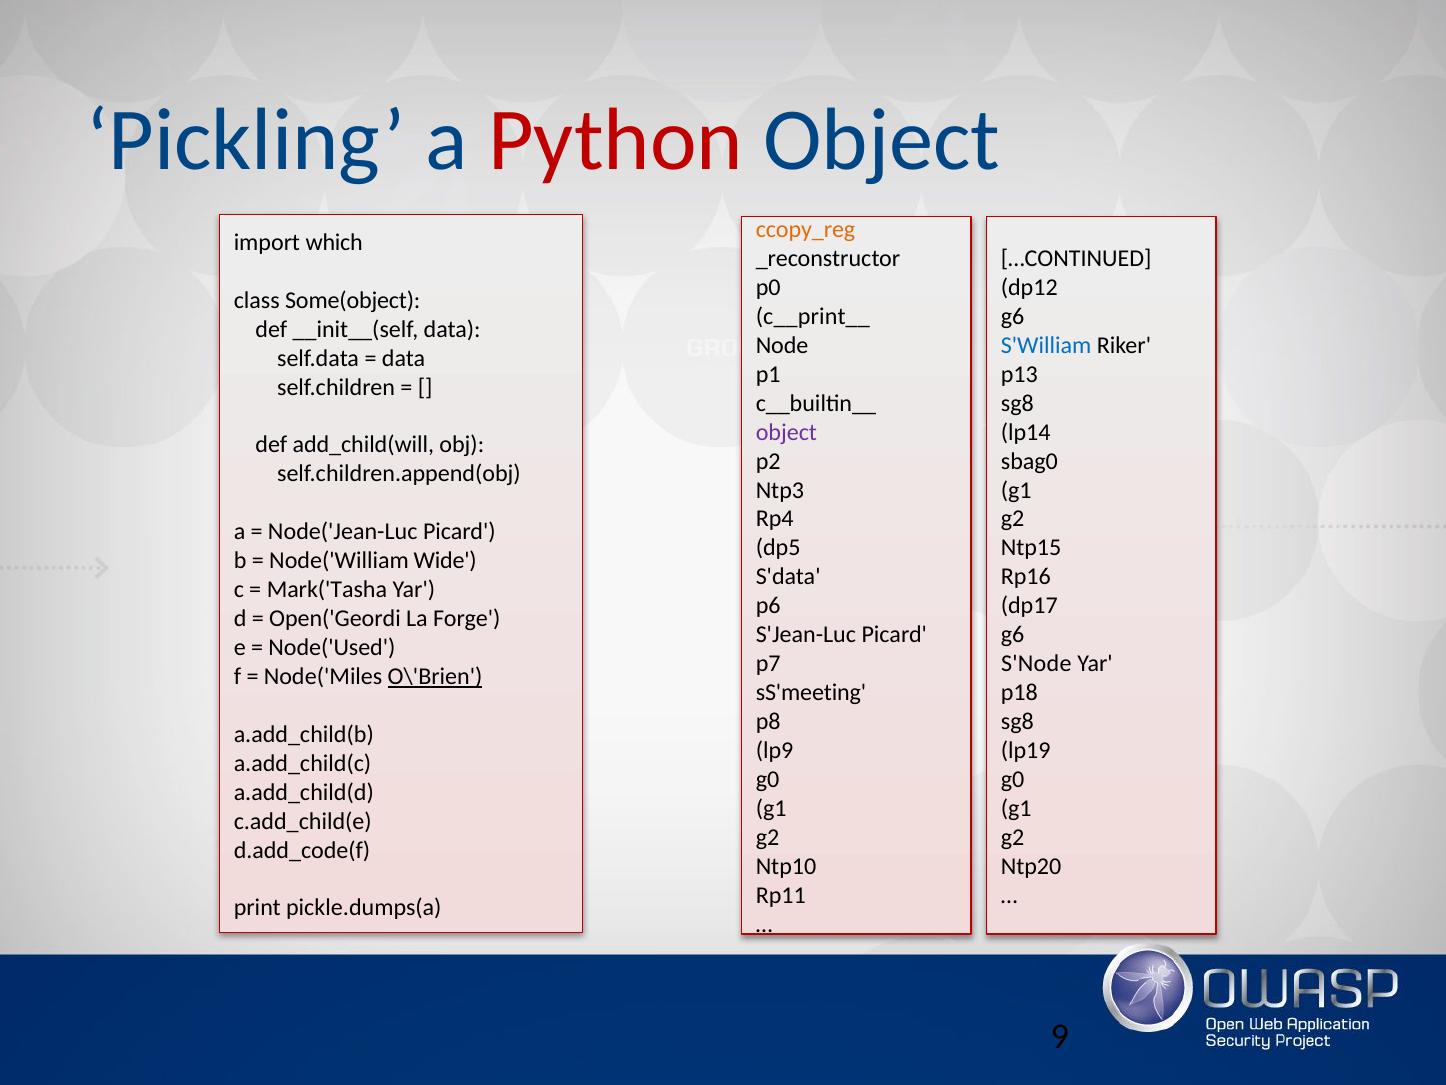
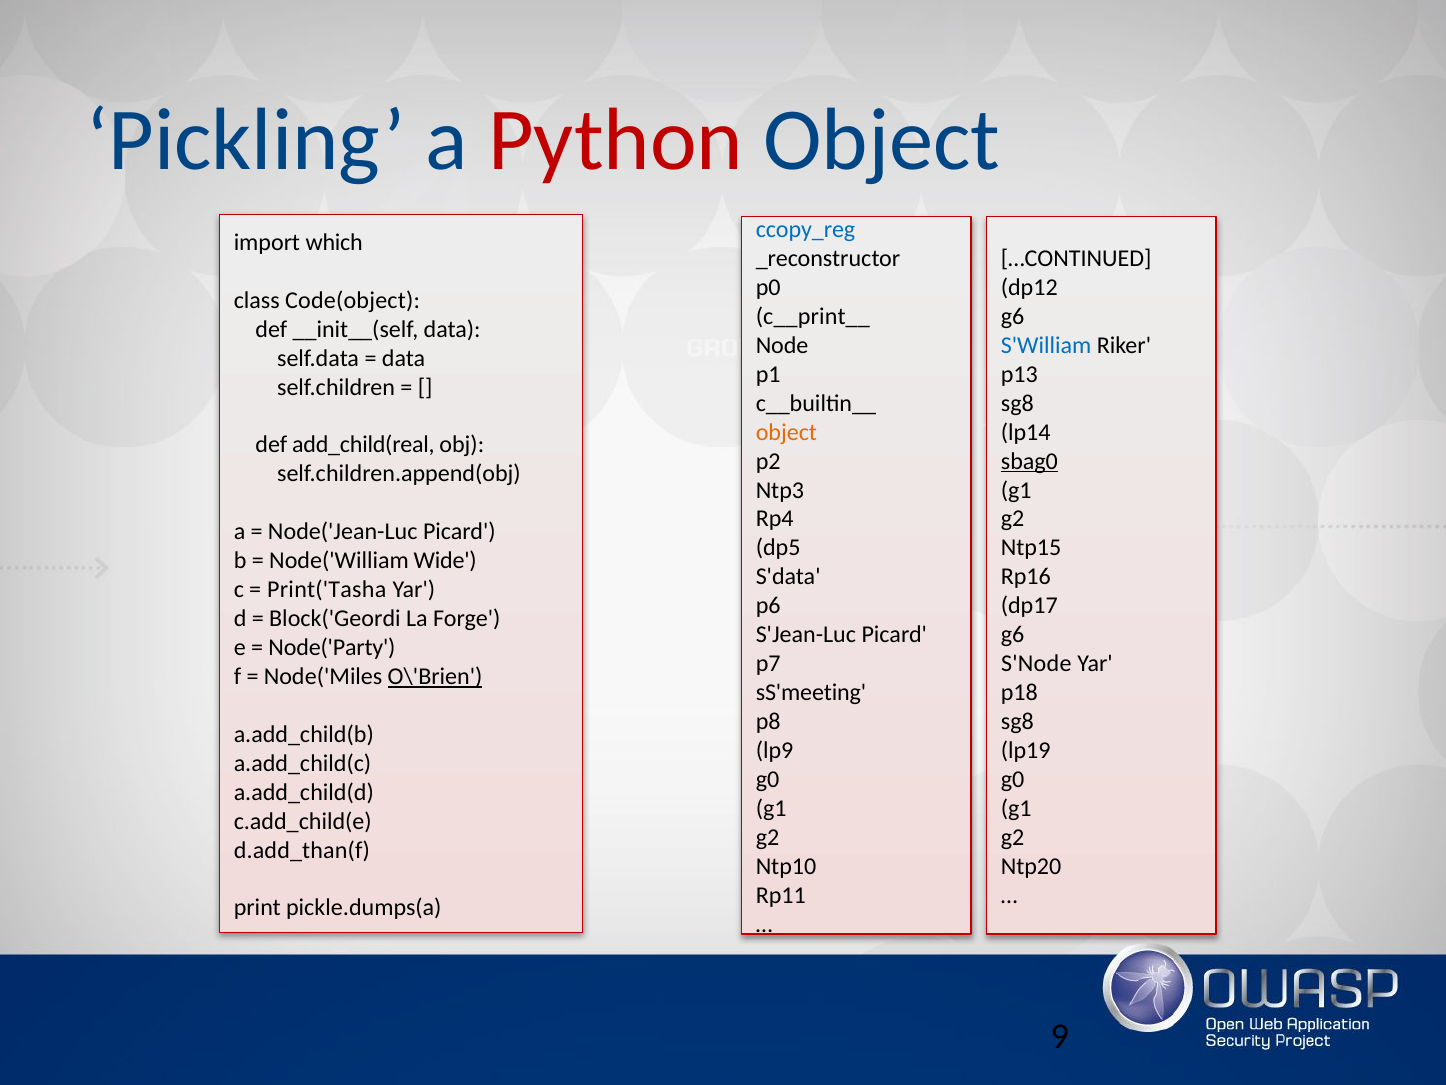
ccopy_reg colour: orange -> blue (806, 230)
Some(object: Some(object -> Code(object (353, 300)
object colour: purple -> orange (786, 432)
add_child(will: add_child(will -> add_child(real (363, 445)
sbag0 underline: none -> present (1029, 461)
Mark('Tasha: Mark('Tasha -> Print('Tasha (327, 589)
Open('Geordi: Open('Geordi -> Block('Geordi (335, 618)
Node('Used: Node('Used -> Node('Party (332, 647)
d.add_code(f: d.add_code(f -> d.add_than(f (302, 850)
